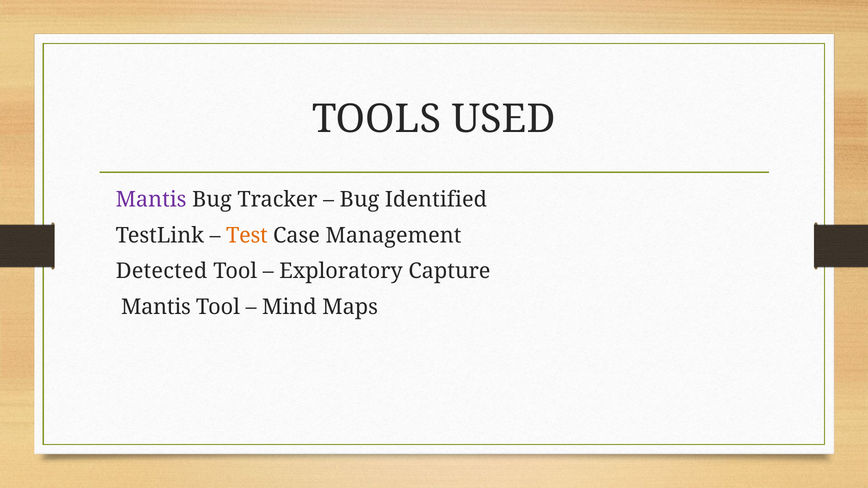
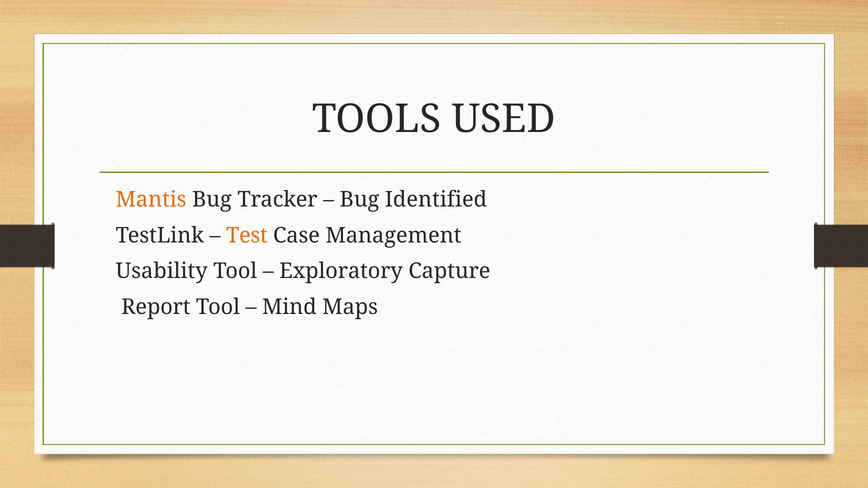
Mantis colour: purple -> orange (151, 200)
Detected: Detected -> Usability (162, 271)
Mantis: Mantis -> Report (156, 307)
